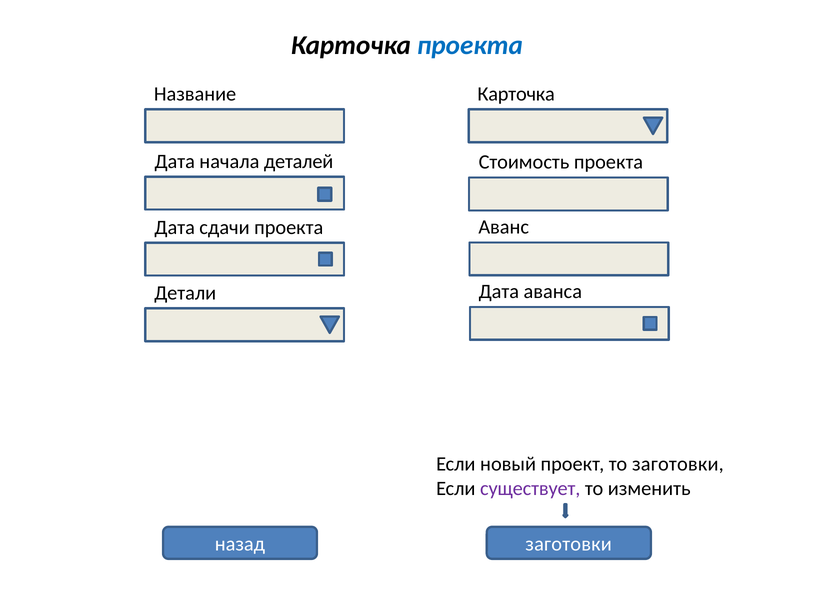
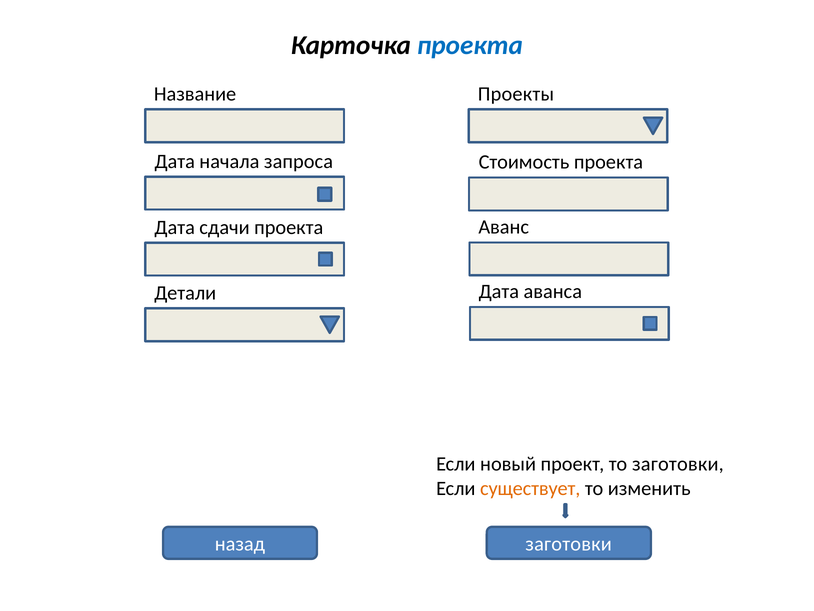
Карточка: Карточка -> Проекты (516, 94)
деталей: деталей -> запроса (298, 161)
существует colour: purple -> orange (530, 488)
